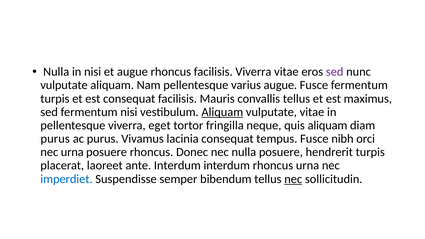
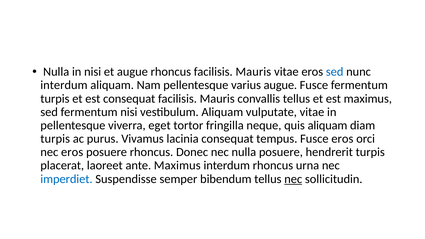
rhoncus facilisis Viverra: Viverra -> Mauris (253, 72)
sed colour: purple -> blue (335, 72)
vulputate: vulputate -> interdum (64, 85)
Aliquam underline: present -> none (222, 112)
purus: purus -> turpis (55, 139)
Fusce nibh: nibh -> eros (342, 139)
nec urna: urna -> eros (72, 152)
ante Interdum: Interdum -> Maximus (177, 166)
